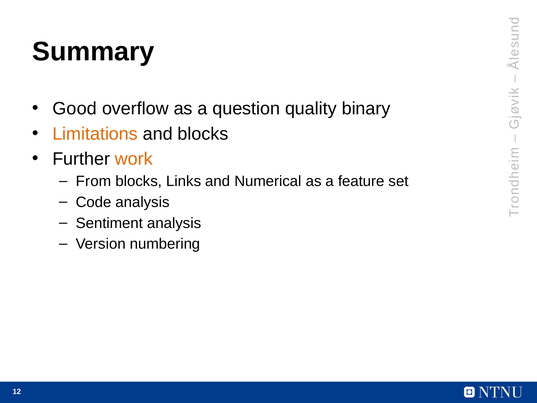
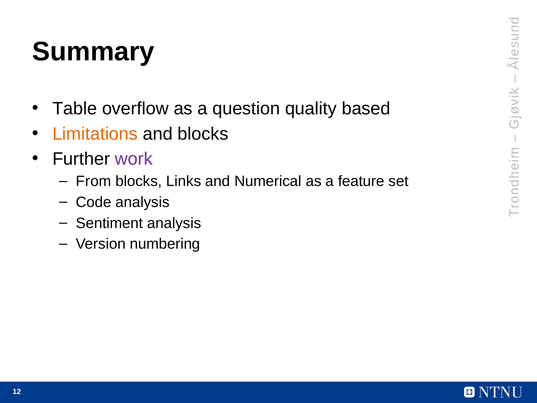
Good: Good -> Table (75, 109)
binary: binary -> based (366, 109)
work colour: orange -> purple (134, 159)
